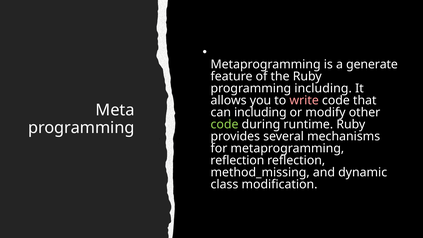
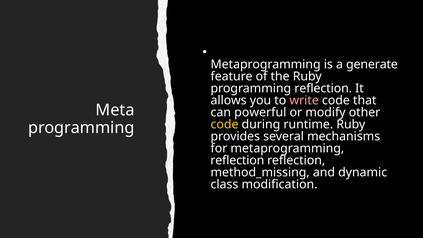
programming including: including -> reflection (323, 88)
can including: including -> powerful (260, 112)
code colour: light green -> yellow (225, 124)
